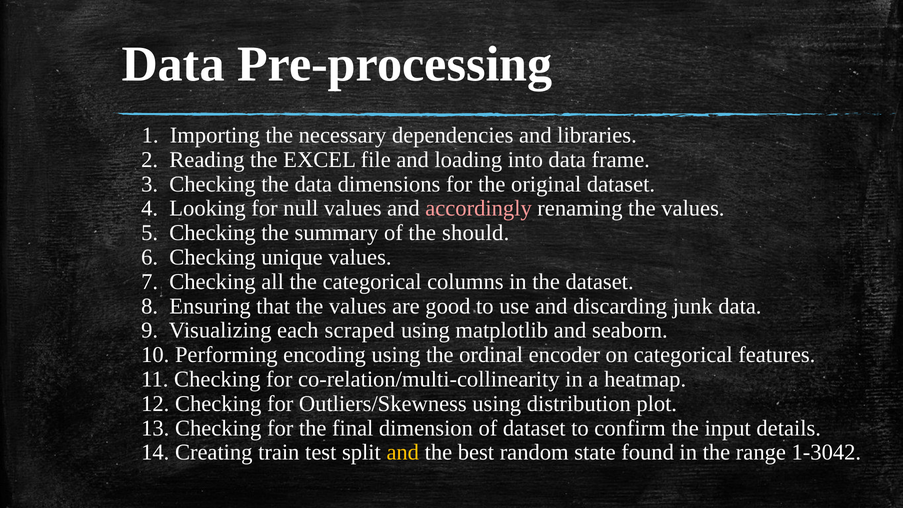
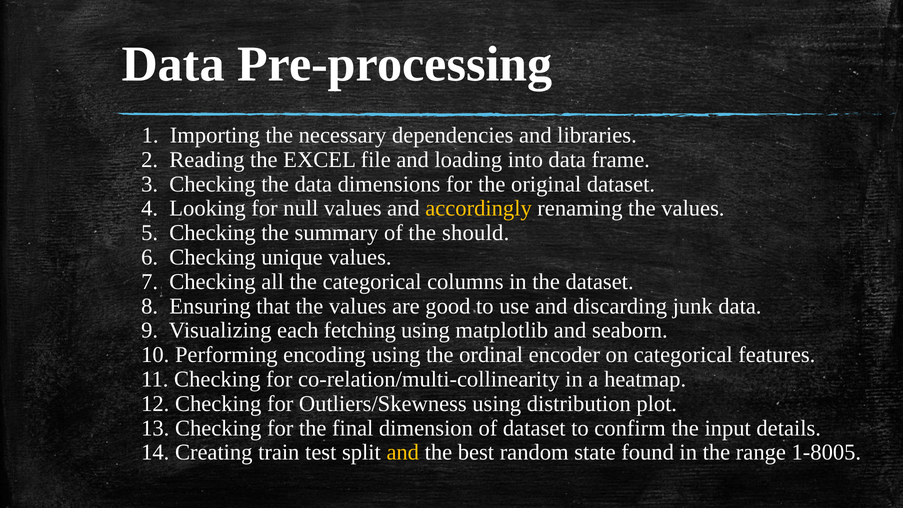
accordingly colour: pink -> yellow (479, 209)
scraped: scraped -> fetching (360, 330)
1-3042: 1-3042 -> 1-8005 (826, 452)
